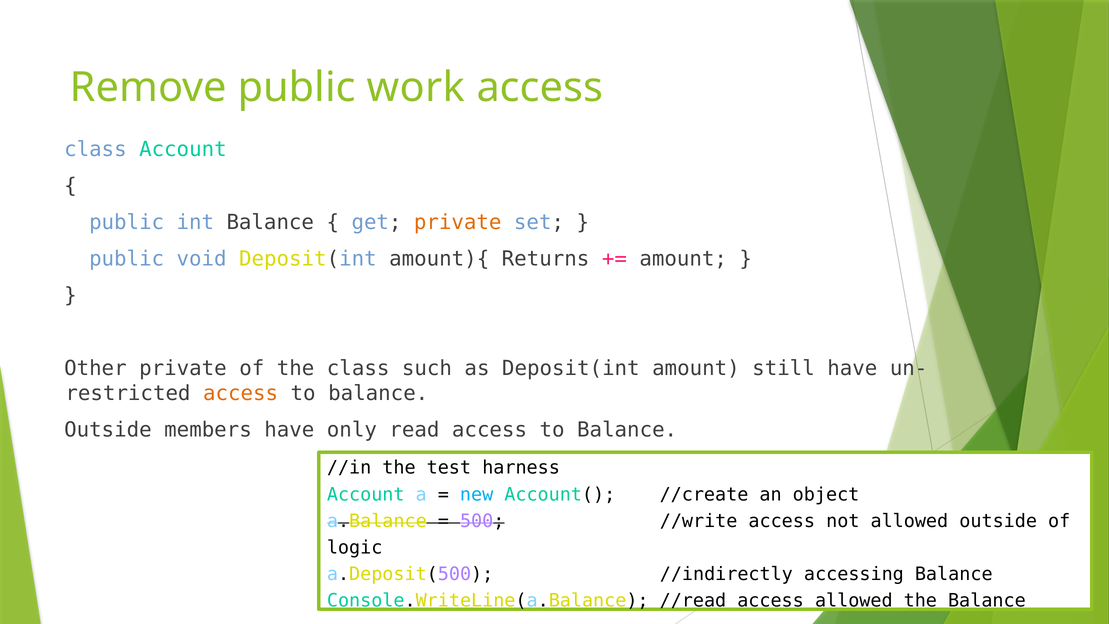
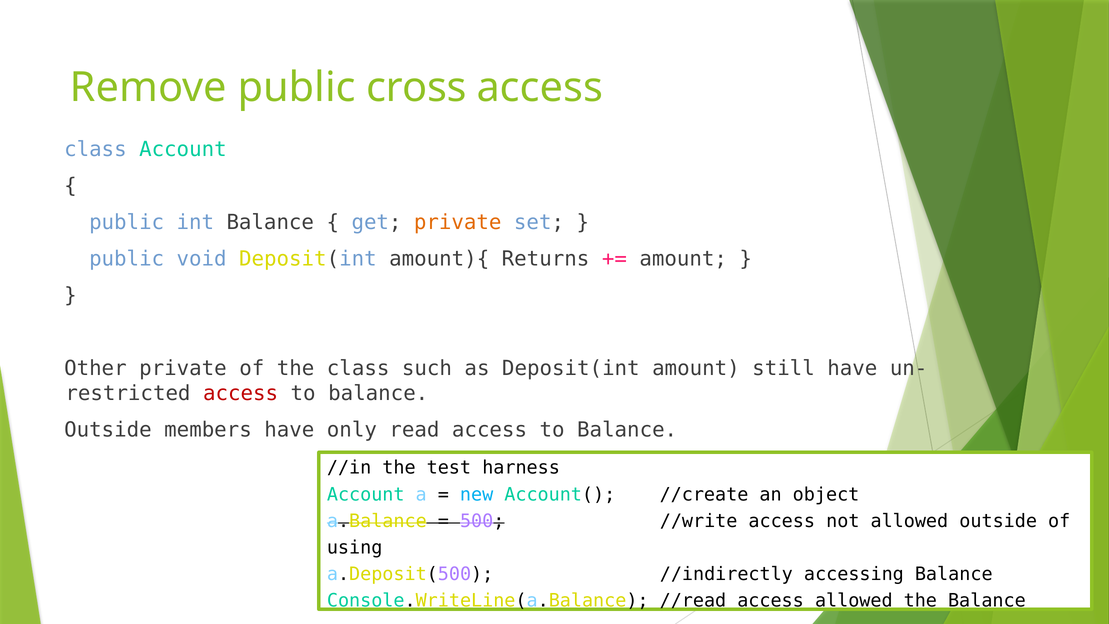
work: work -> cross (416, 87)
access colour: orange -> red (241, 393)
logic: logic -> using (355, 548)
